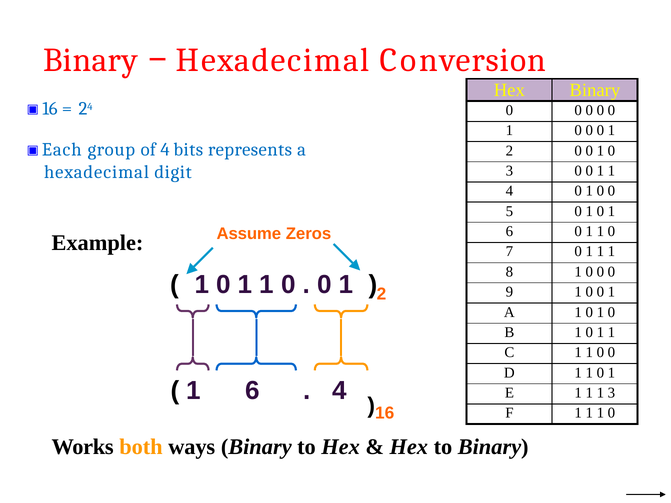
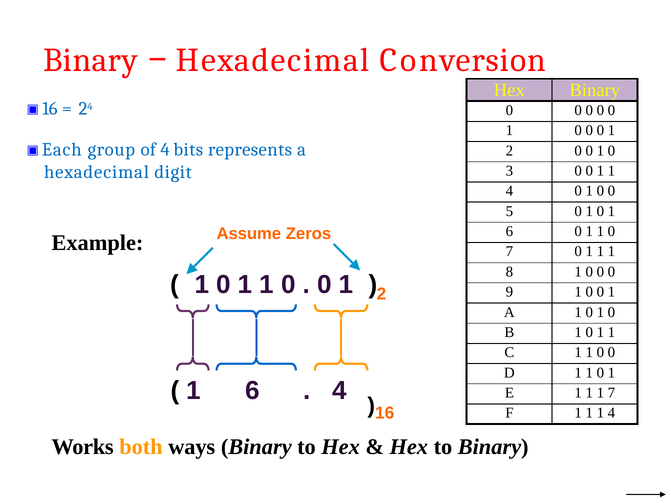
1 3: 3 -> 7 (611, 393)
1 1 1 0: 0 -> 4 (611, 413)
